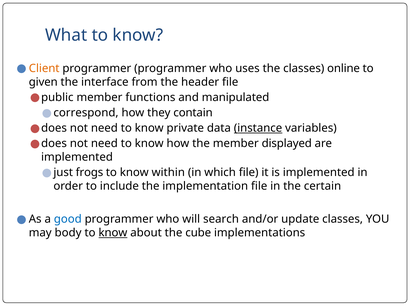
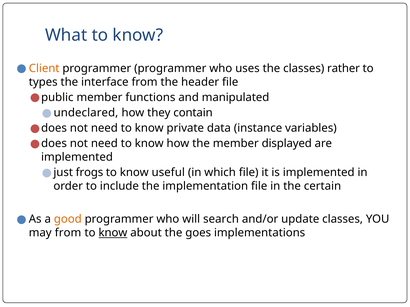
online: online -> rather (344, 68)
given: given -> types (43, 82)
correspond: correspond -> undeclared (86, 113)
instance underline: present -> none (258, 128)
within: within -> useful (168, 173)
good colour: blue -> orange (68, 219)
may body: body -> from (68, 233)
cube: cube -> goes (198, 233)
